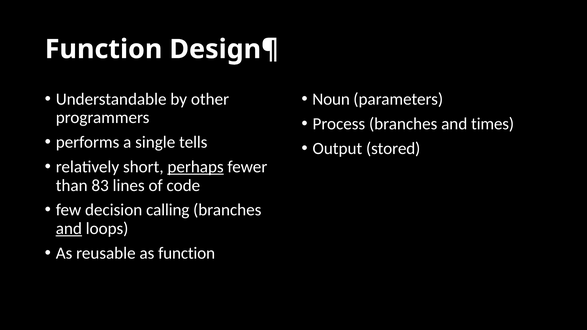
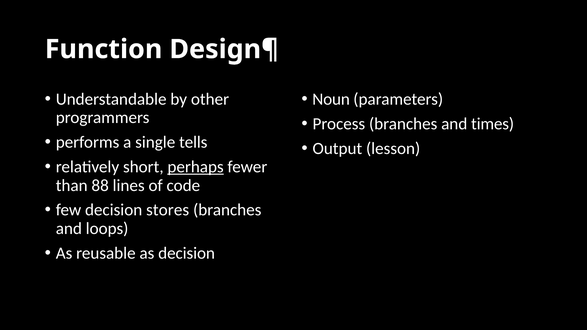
stored: stored -> lesson (393, 148)
83: 83 -> 88 (100, 185)
calling: calling -> stores (168, 210)
and underline: present -> none (69, 229)
as function: function -> decision (187, 253)
